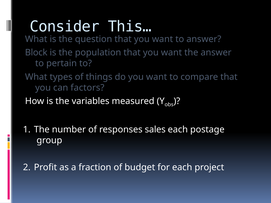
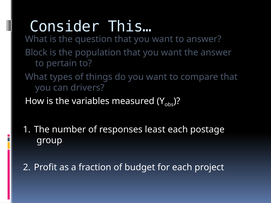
factors: factors -> drivers (87, 88)
sales: sales -> least (155, 130)
